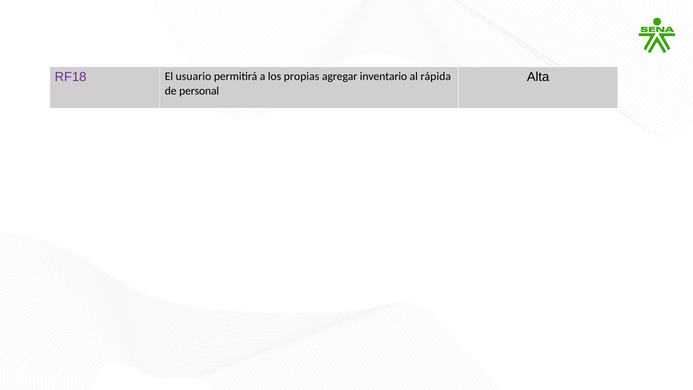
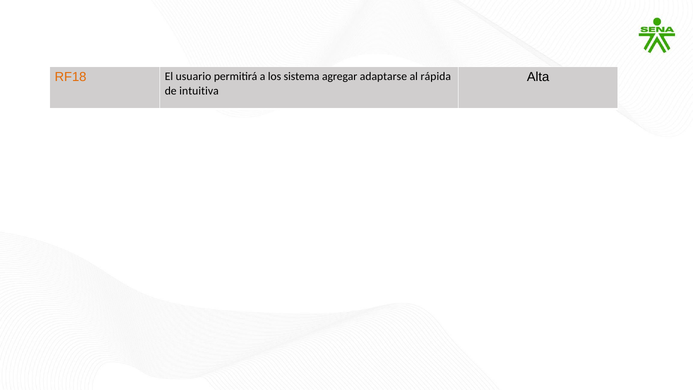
RF18 colour: purple -> orange (71, 77)
propias: propias -> sistema (302, 77)
inventario: inventario -> adaptarse (383, 77)
personal: personal -> intuitiva (199, 91)
